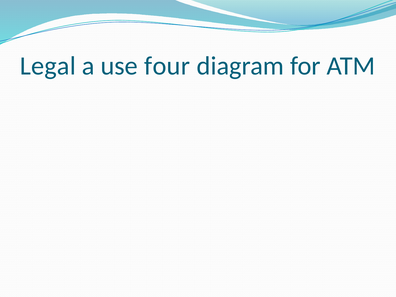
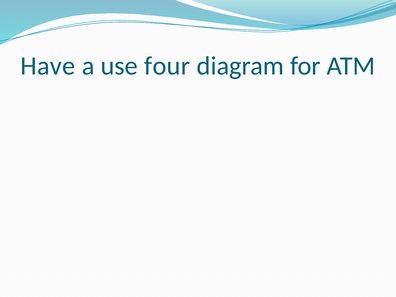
Legal: Legal -> Have (48, 66)
